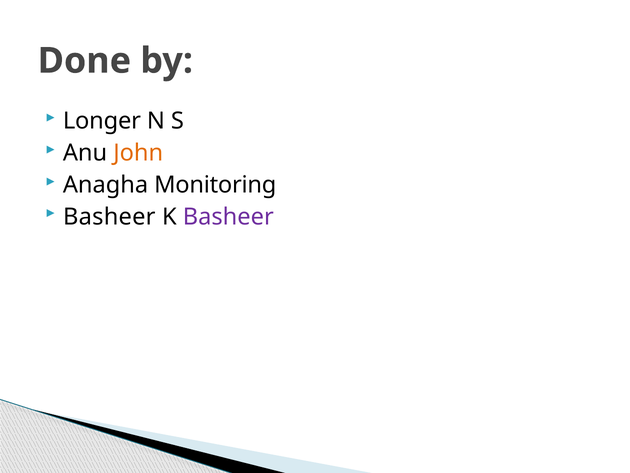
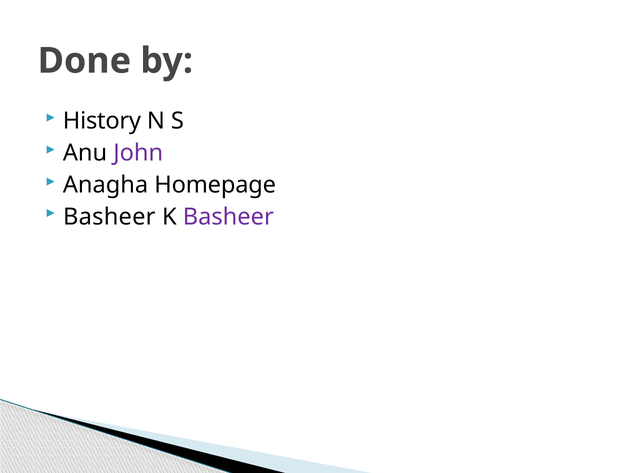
Longer: Longer -> History (102, 121)
John colour: orange -> purple (138, 153)
Monitoring: Monitoring -> Homepage (215, 185)
